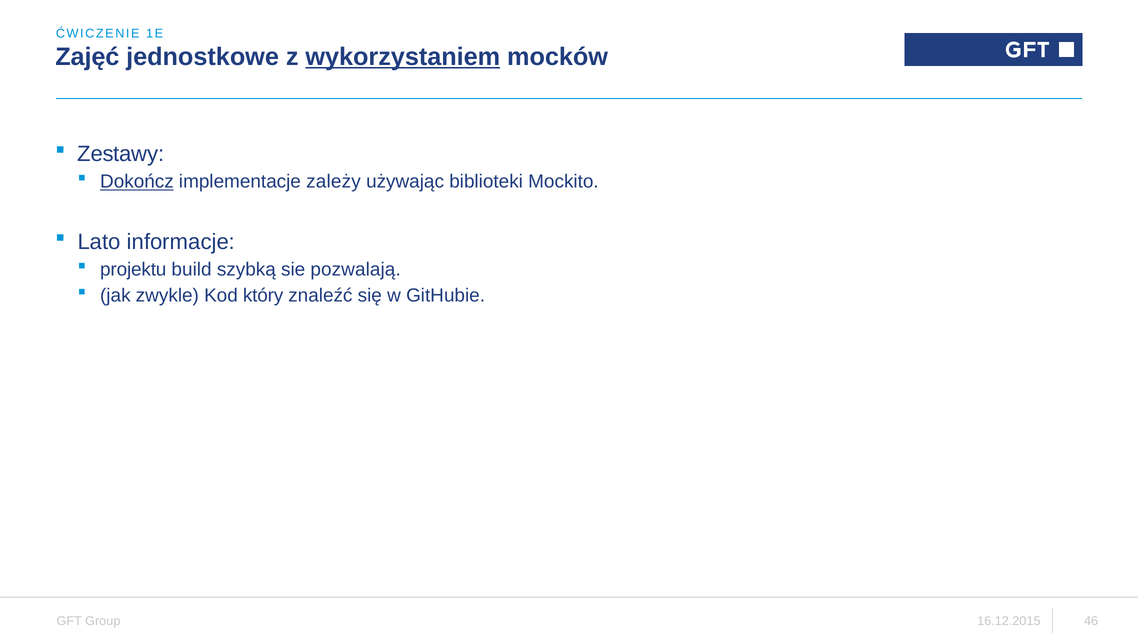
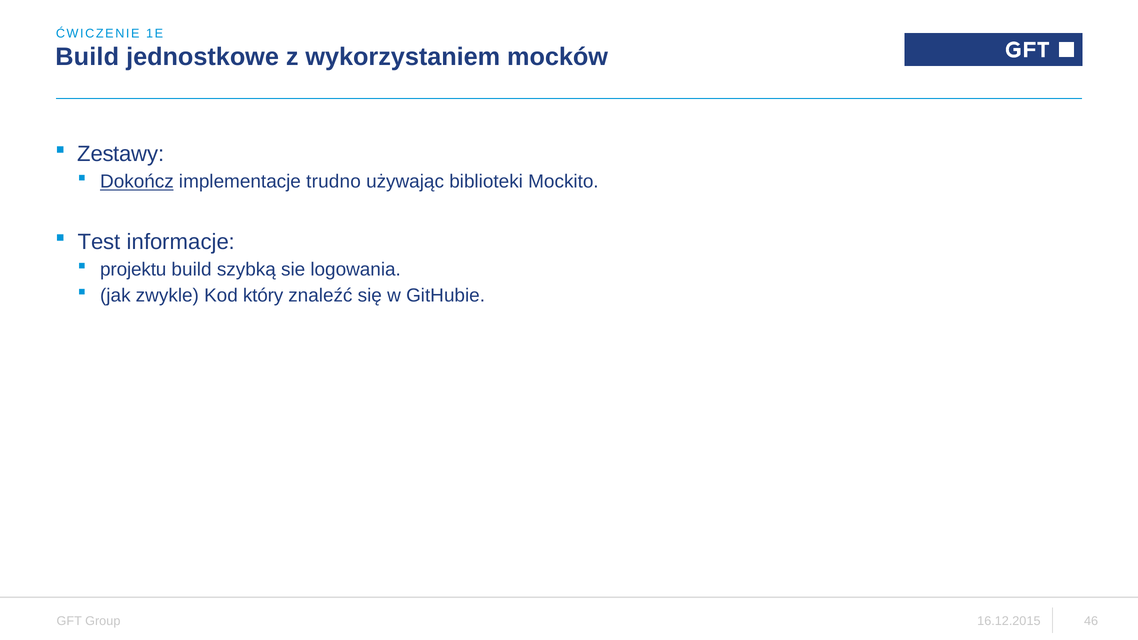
Zajęć: Zajęć -> Build (87, 57)
wykorzystaniem underline: present -> none (403, 57)
zależy: zależy -> trudno (334, 182)
Lato: Lato -> Test (99, 242)
pozwalają: pozwalają -> logowania (356, 270)
